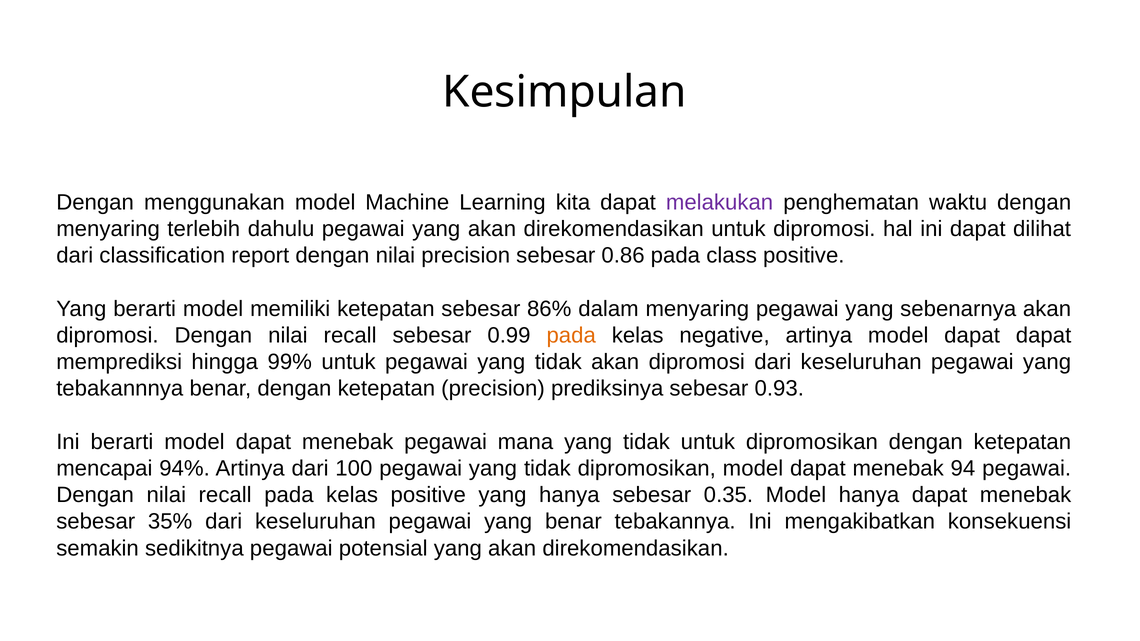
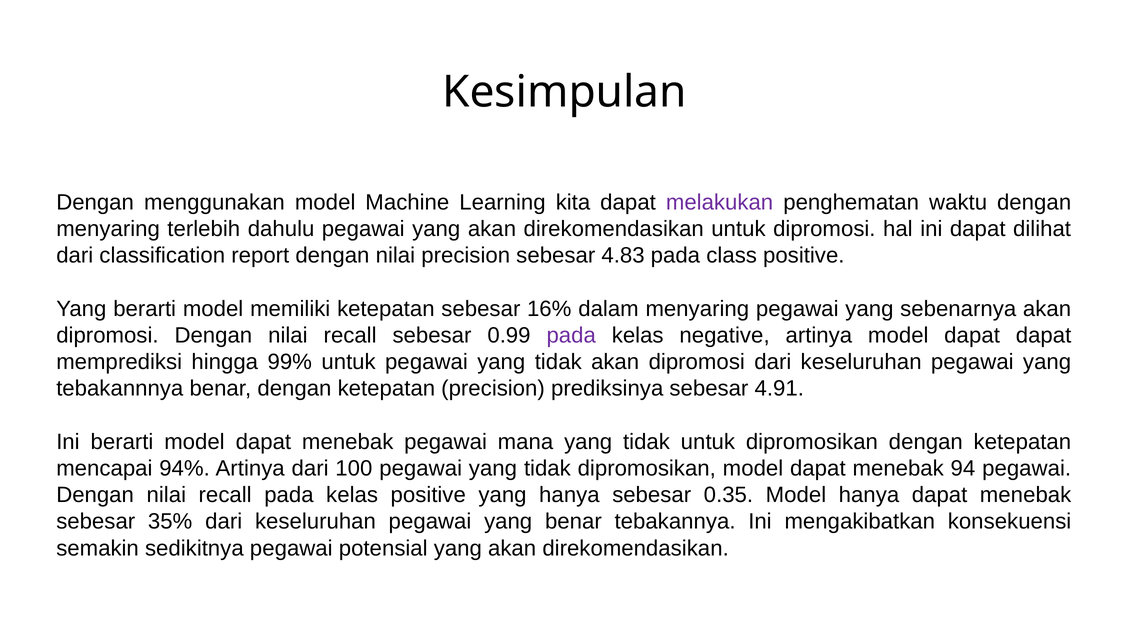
0.86: 0.86 -> 4.83 (623, 256)
86%: 86% -> 16% (549, 309)
pada colour: orange -> purple (571, 336)
0.93: 0.93 -> 4.91 (779, 389)
